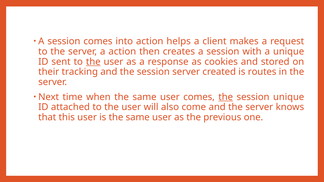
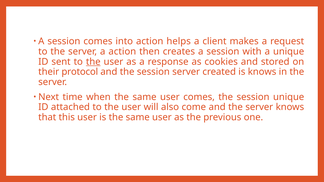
tracking: tracking -> protocol (80, 72)
is routes: routes -> knows (262, 72)
the underline: present -> none (226, 97)
